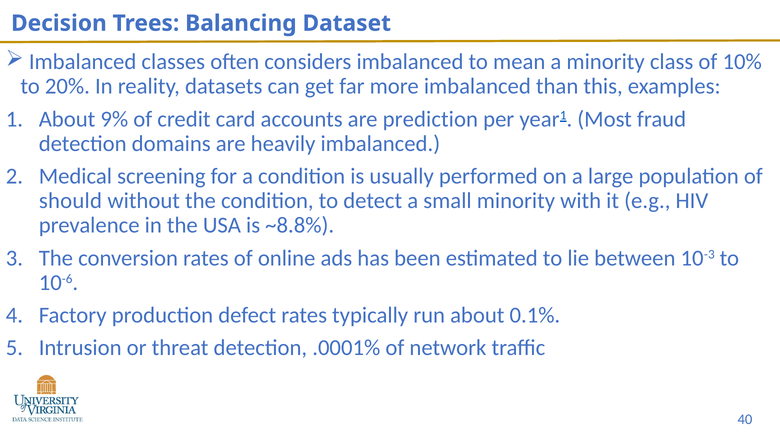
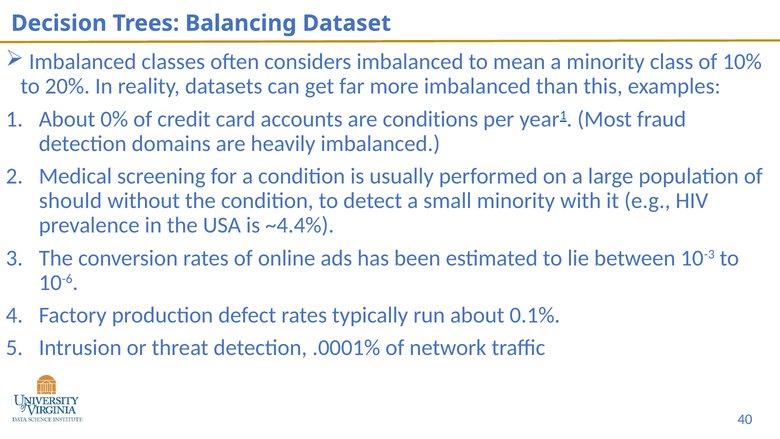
9%: 9% -> 0% (114, 119)
prediction: prediction -> conditions (430, 119)
~8.8%: ~8.8% -> ~4.4% (300, 225)
